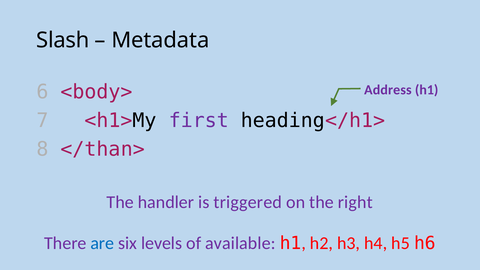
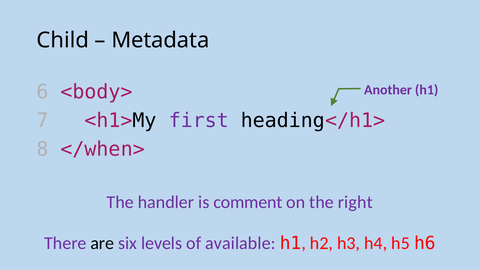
Slash: Slash -> Child (63, 40)
Address: Address -> Another (388, 90)
</than>: </than> -> </when> (103, 149)
triggered: triggered -> comment (248, 202)
are colour: blue -> black (102, 243)
